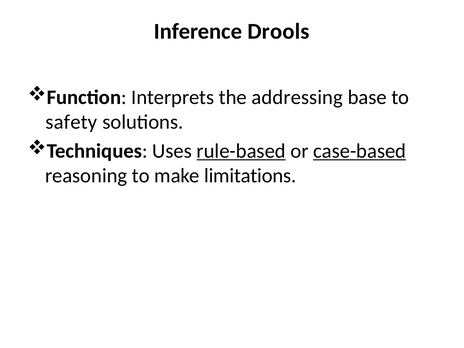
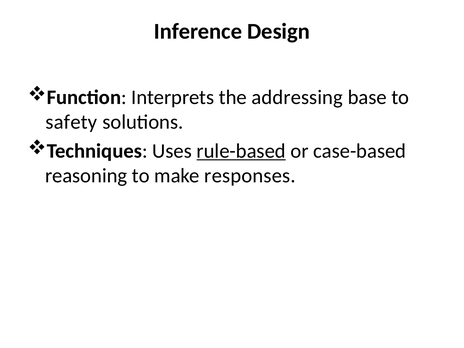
Drools: Drools -> Design (279, 31)
case-based underline: present -> none (360, 151)
limitations: limitations -> responses (250, 176)
